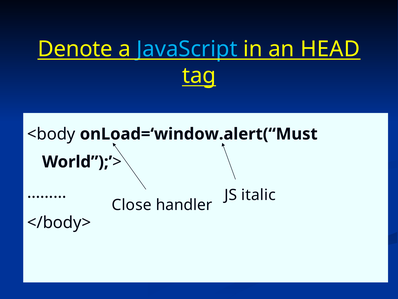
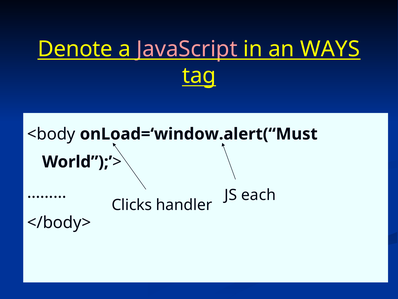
JavaScript colour: light blue -> pink (187, 49)
HEAD: HEAD -> WAYS (330, 49)
italic: italic -> each (258, 195)
Close: Close -> Clicks (132, 205)
